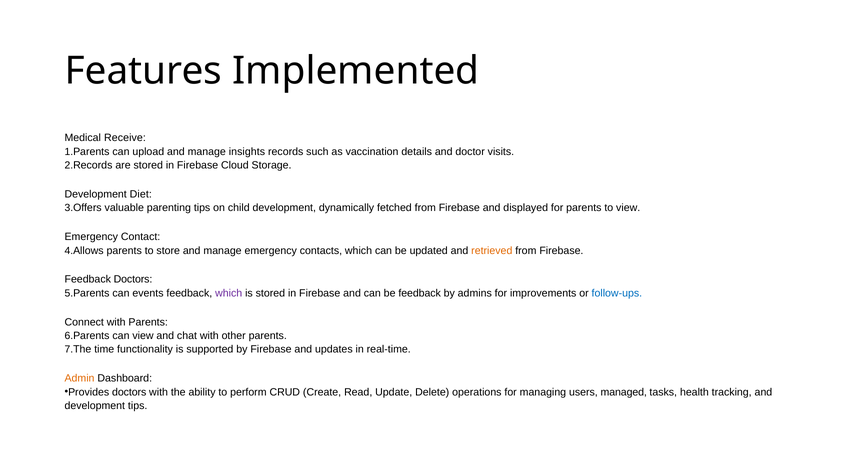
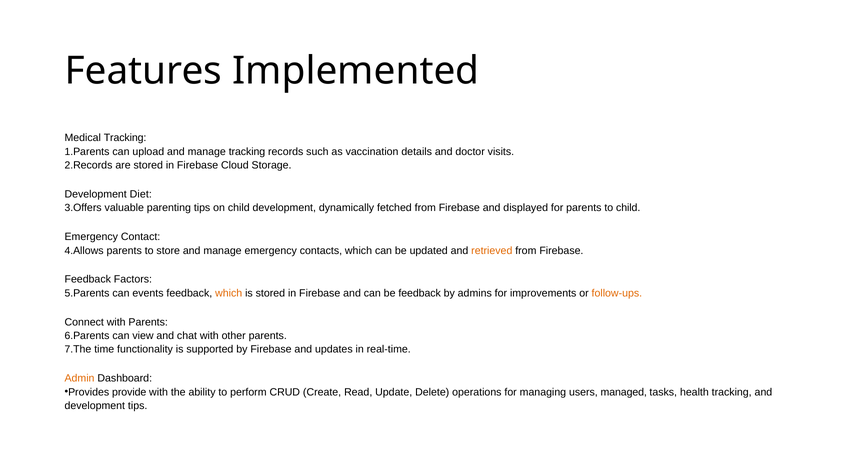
Medical Receive: Receive -> Tracking (125, 138)
manage insights: insights -> tracking (247, 152)
to view: view -> child (628, 208)
Feedback Doctors: Doctors -> Factors (133, 280)
which colour: purple -> orange (229, 293)
follow-ups colour: blue -> orange (617, 293)
Provides doctors: doctors -> provide (129, 392)
